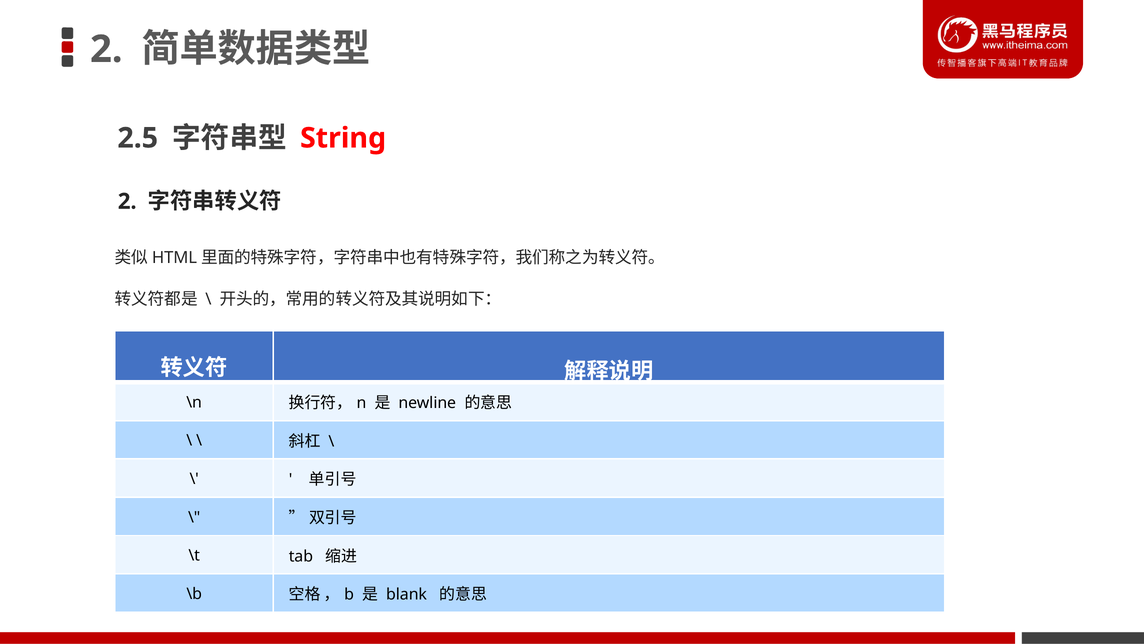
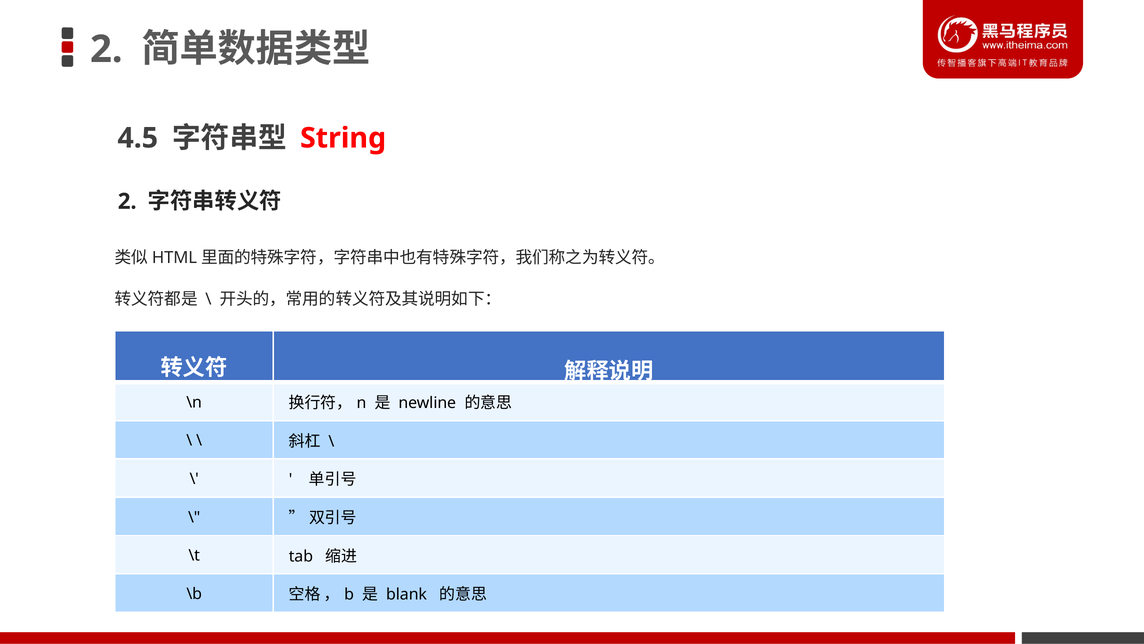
2.5: 2.5 -> 4.5 (138, 138)
